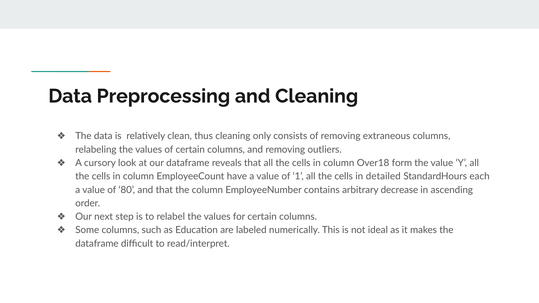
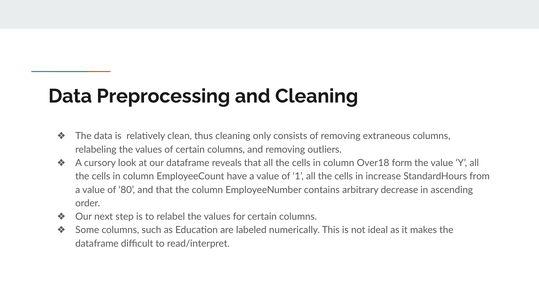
detailed: detailed -> increase (383, 177)
each: each -> from (480, 177)
